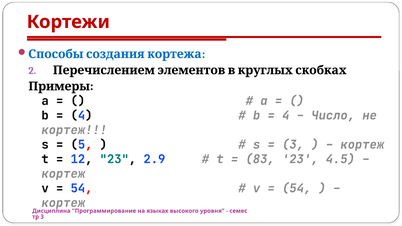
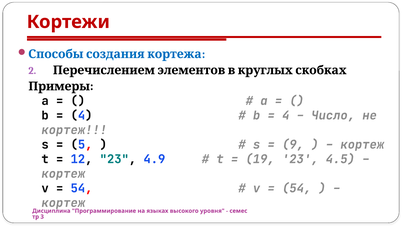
3: 3 -> 9 (293, 145)
2.9: 2.9 -> 4.9 (154, 159)
83: 83 -> 19 (260, 159)
